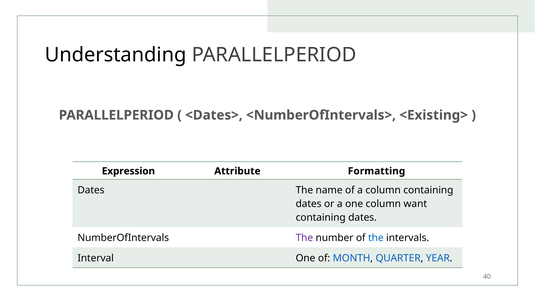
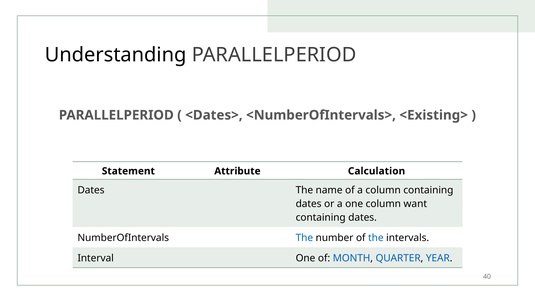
Expression: Expression -> Statement (128, 171)
Formatting: Formatting -> Calculation (377, 171)
The colour: purple -> blue (304, 238)
